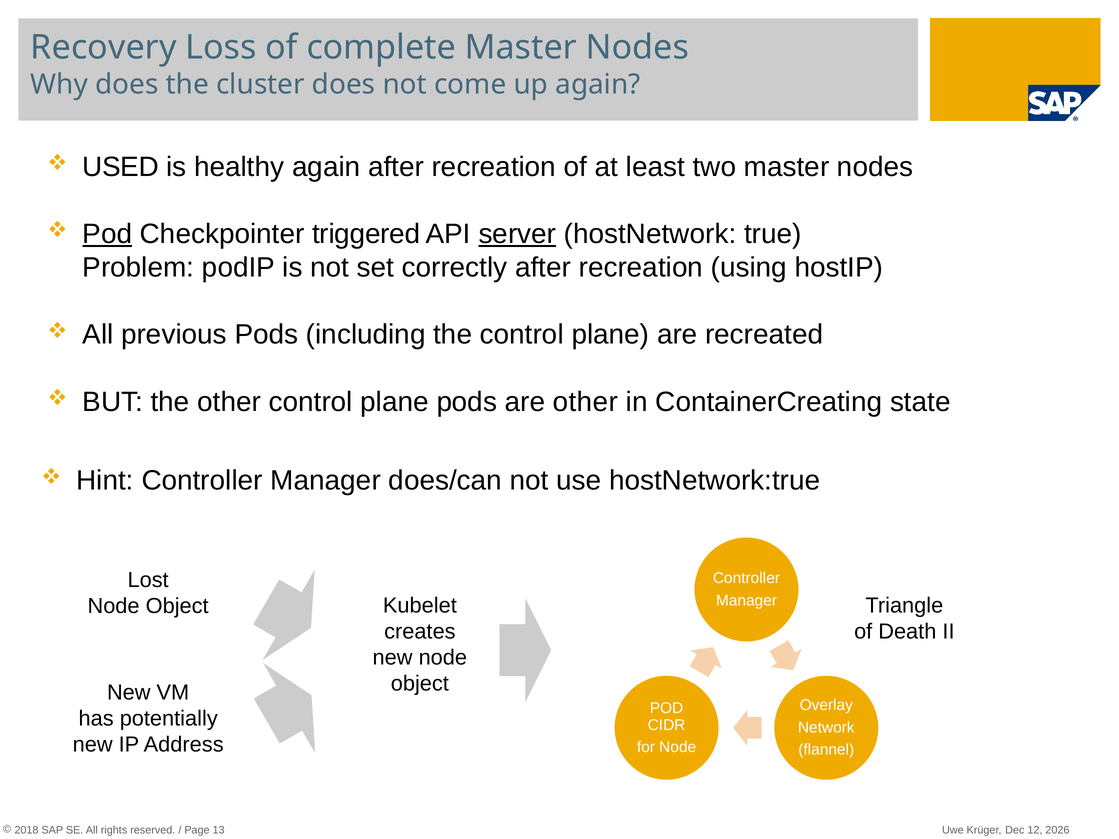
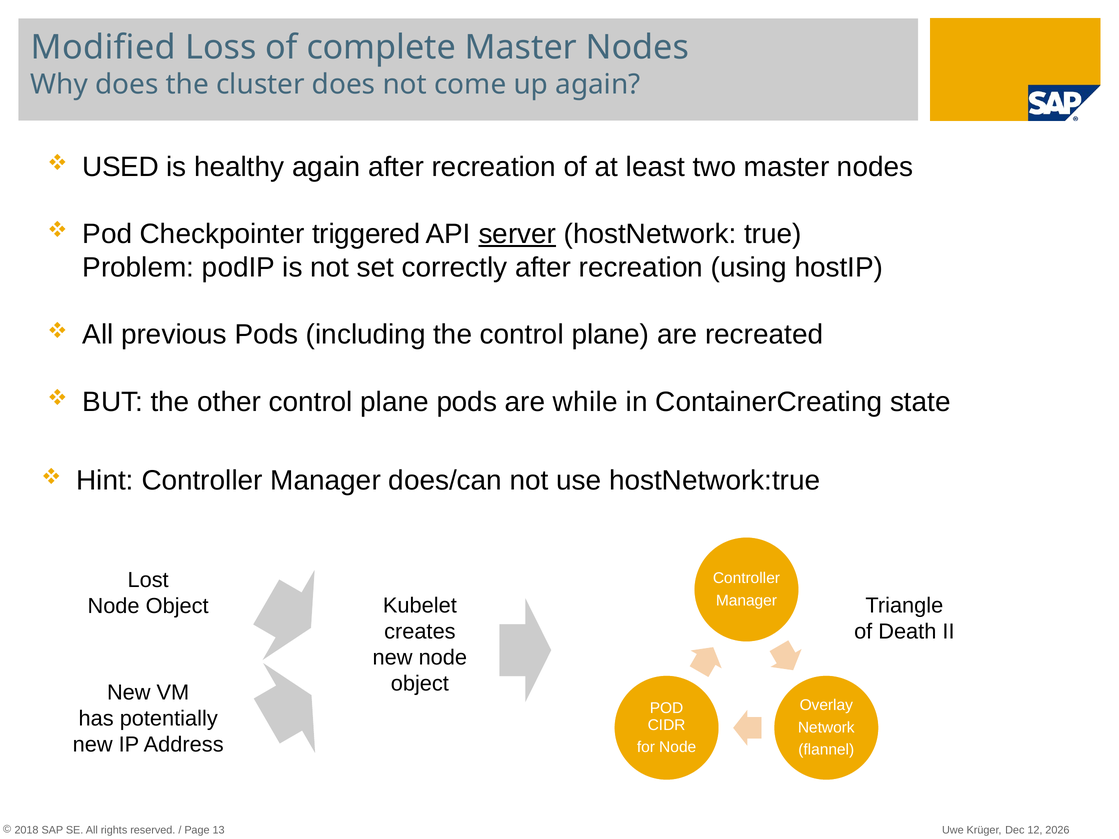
Recovery: Recovery -> Modified (103, 48)
Pod underline: present -> none (107, 234)
are other: other -> while (585, 402)
